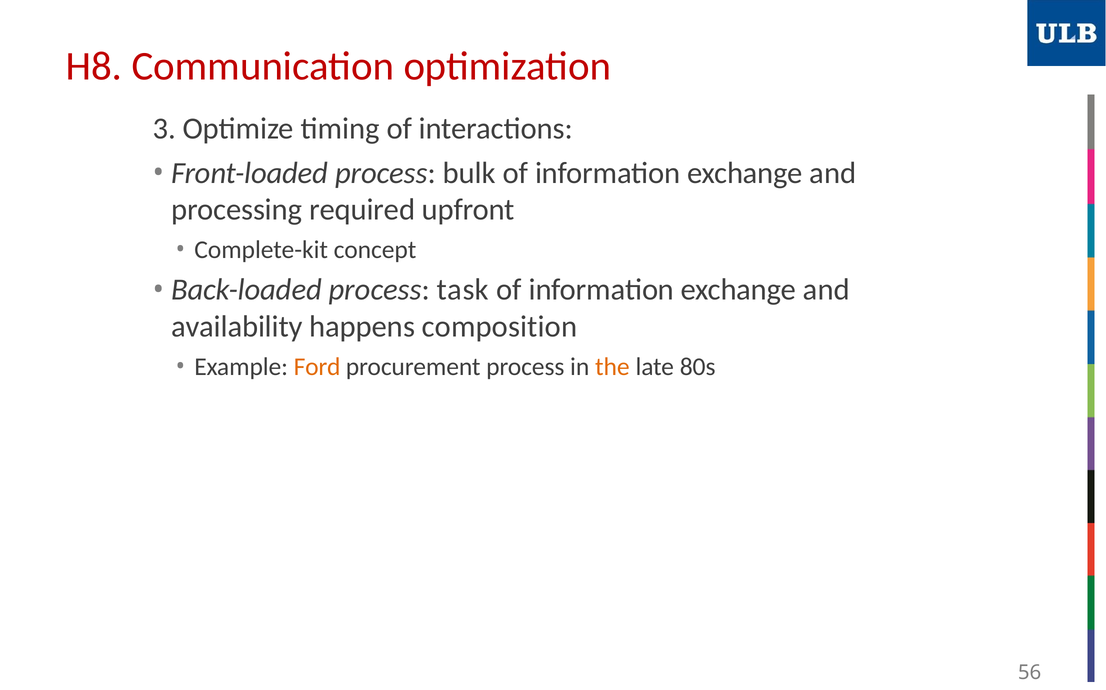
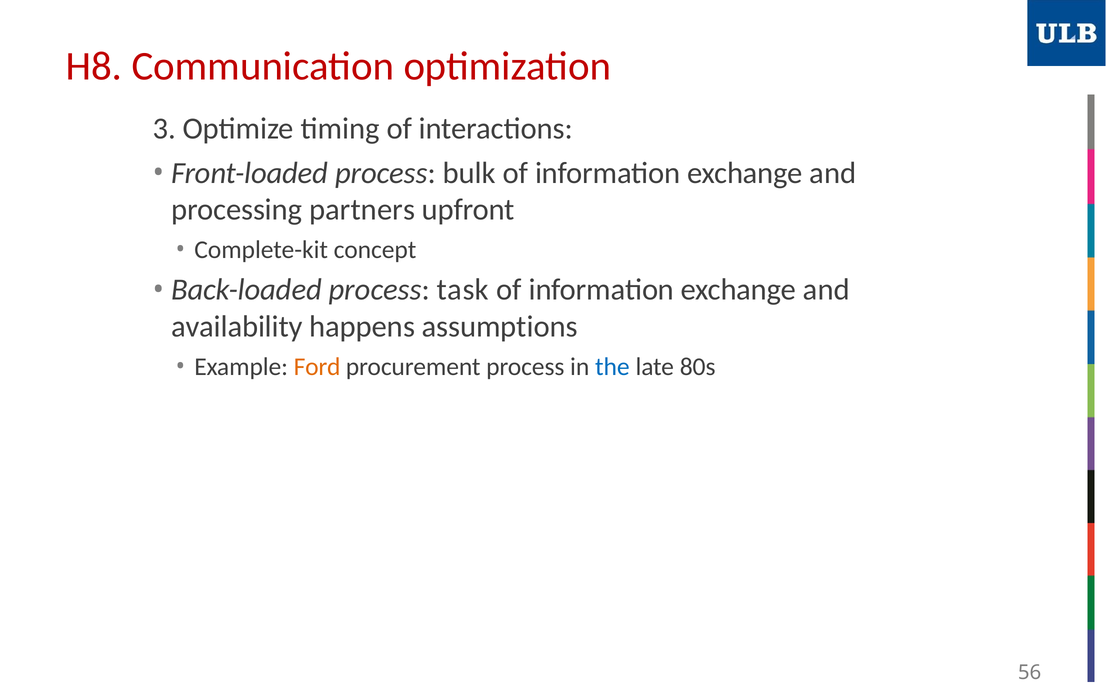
required: required -> partners (362, 210)
composition: composition -> assumptions (500, 327)
the colour: orange -> blue (612, 367)
